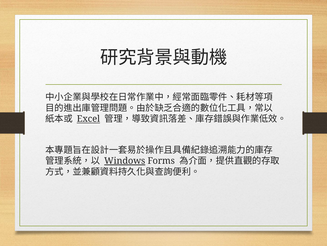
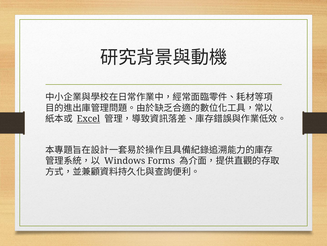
Windows underline: present -> none (125, 160)
